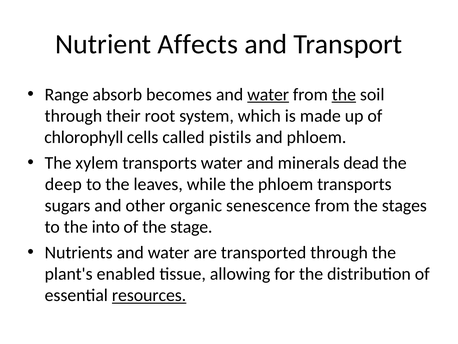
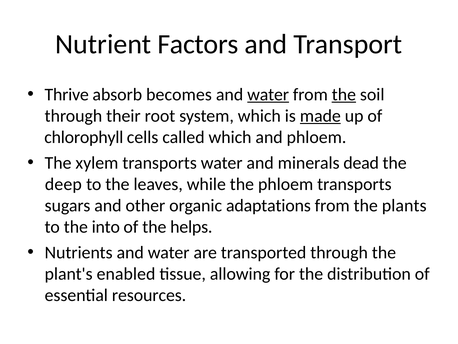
Affects: Affects -> Factors (198, 44)
Range: Range -> Thrive (67, 94)
made underline: none -> present (320, 116)
called pistils: pistils -> which (230, 137)
senescence: senescence -> adaptations (268, 205)
stages: stages -> plants (404, 205)
stage: stage -> helps (191, 227)
resources underline: present -> none (149, 295)
